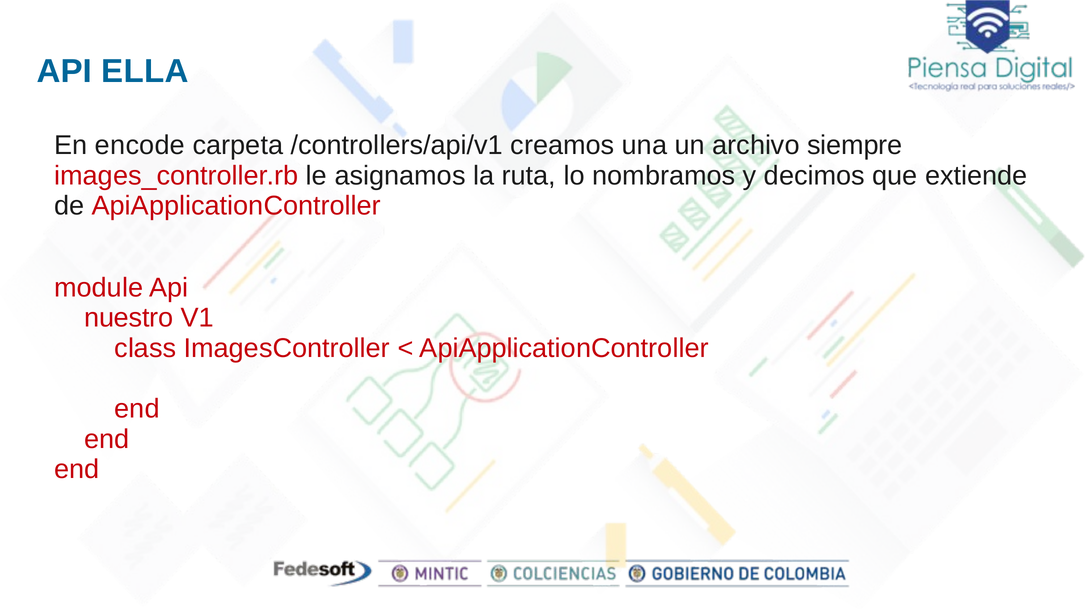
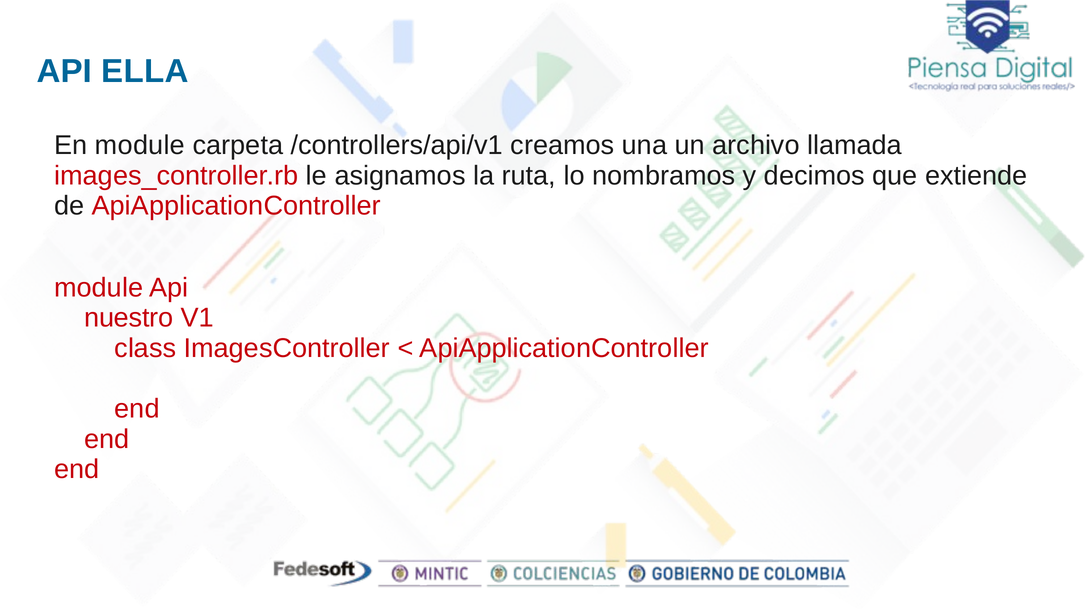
En encode: encode -> module (140, 145)
siempre: siempre -> llamada (855, 145)
